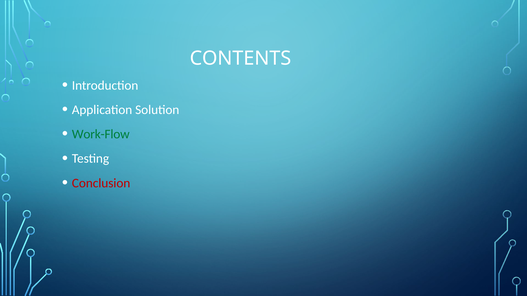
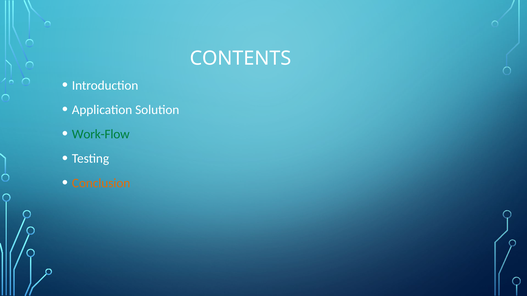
Conclusion colour: red -> orange (101, 183)
